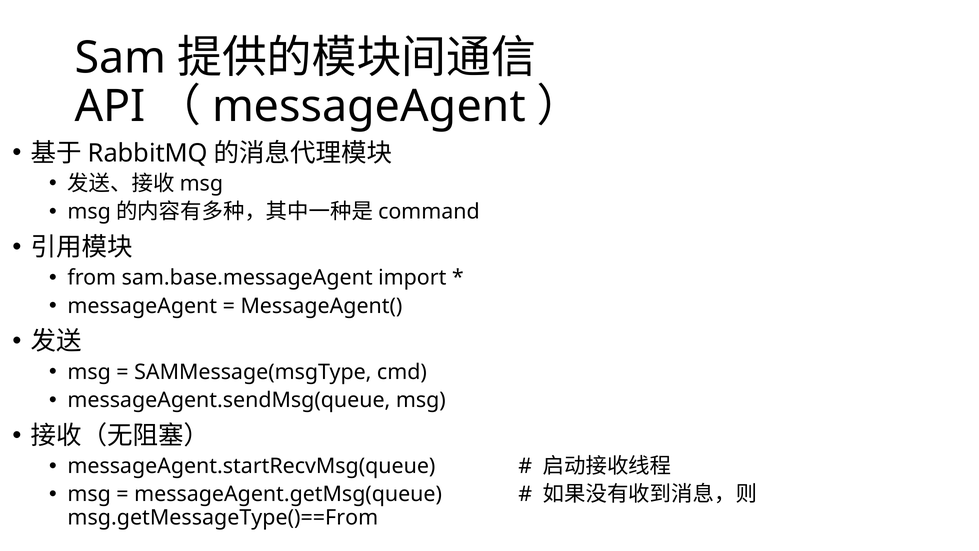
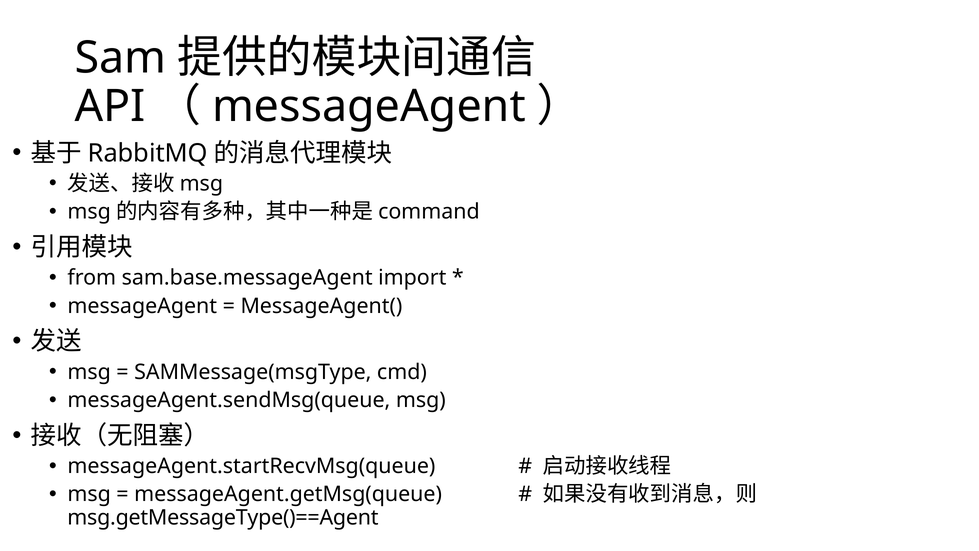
msg.getMessageType()==From: msg.getMessageType()==From -> msg.getMessageType()==Agent (223, 517)
